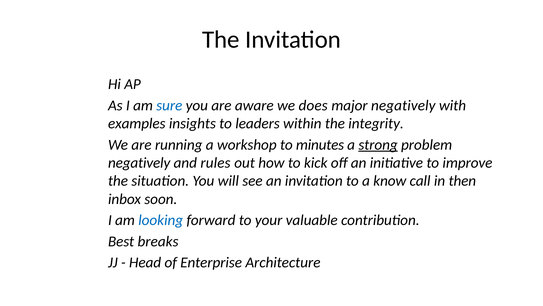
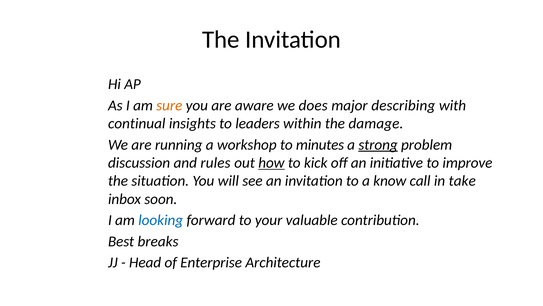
sure colour: blue -> orange (169, 105)
major negatively: negatively -> describing (403, 105)
examples: examples -> continual (137, 123)
integrity: integrity -> damage (376, 123)
negatively: negatively -> discussion (139, 163)
how underline: none -> present (271, 163)
then: then -> take (462, 181)
